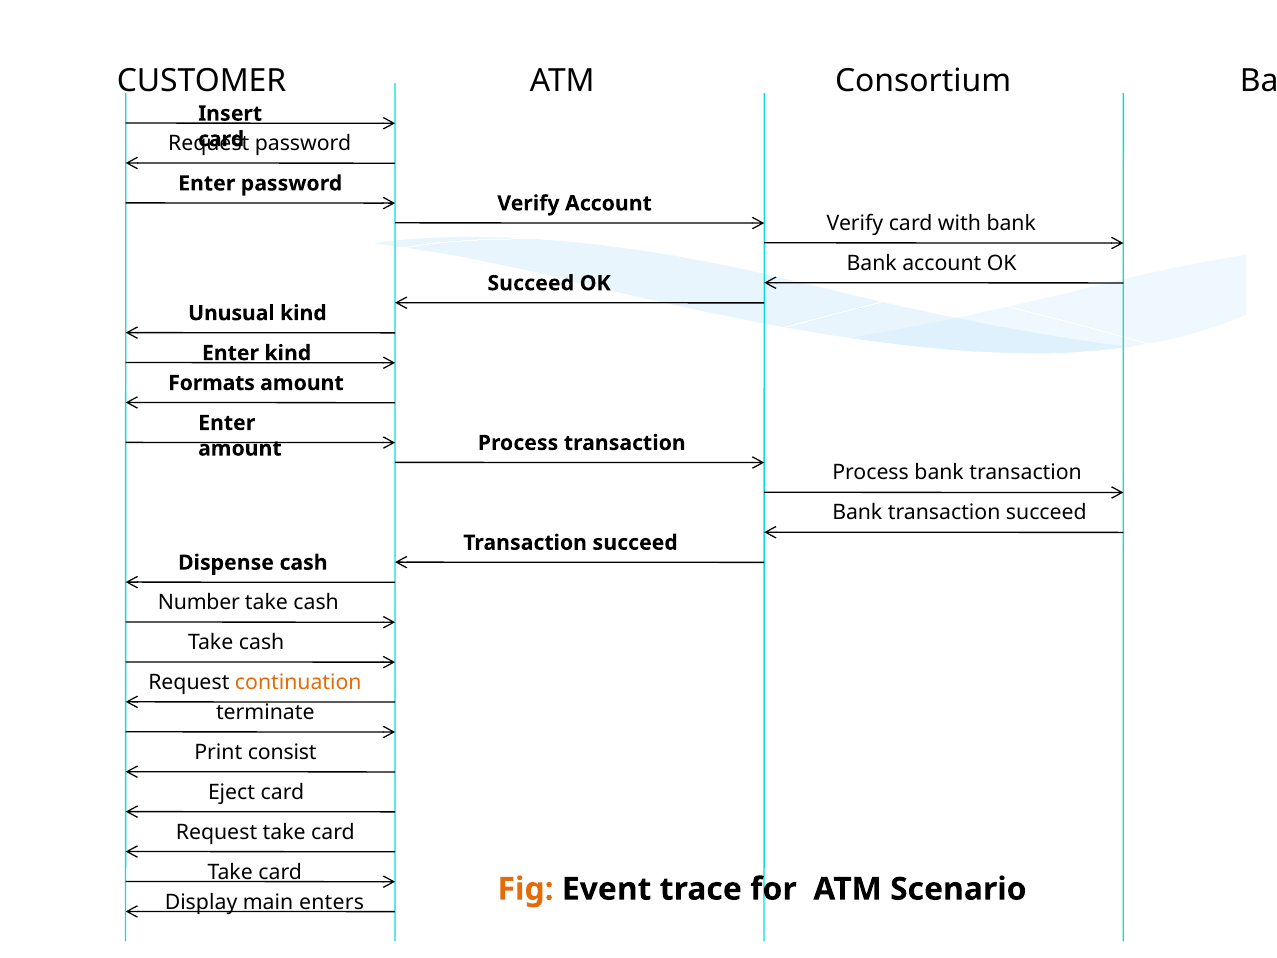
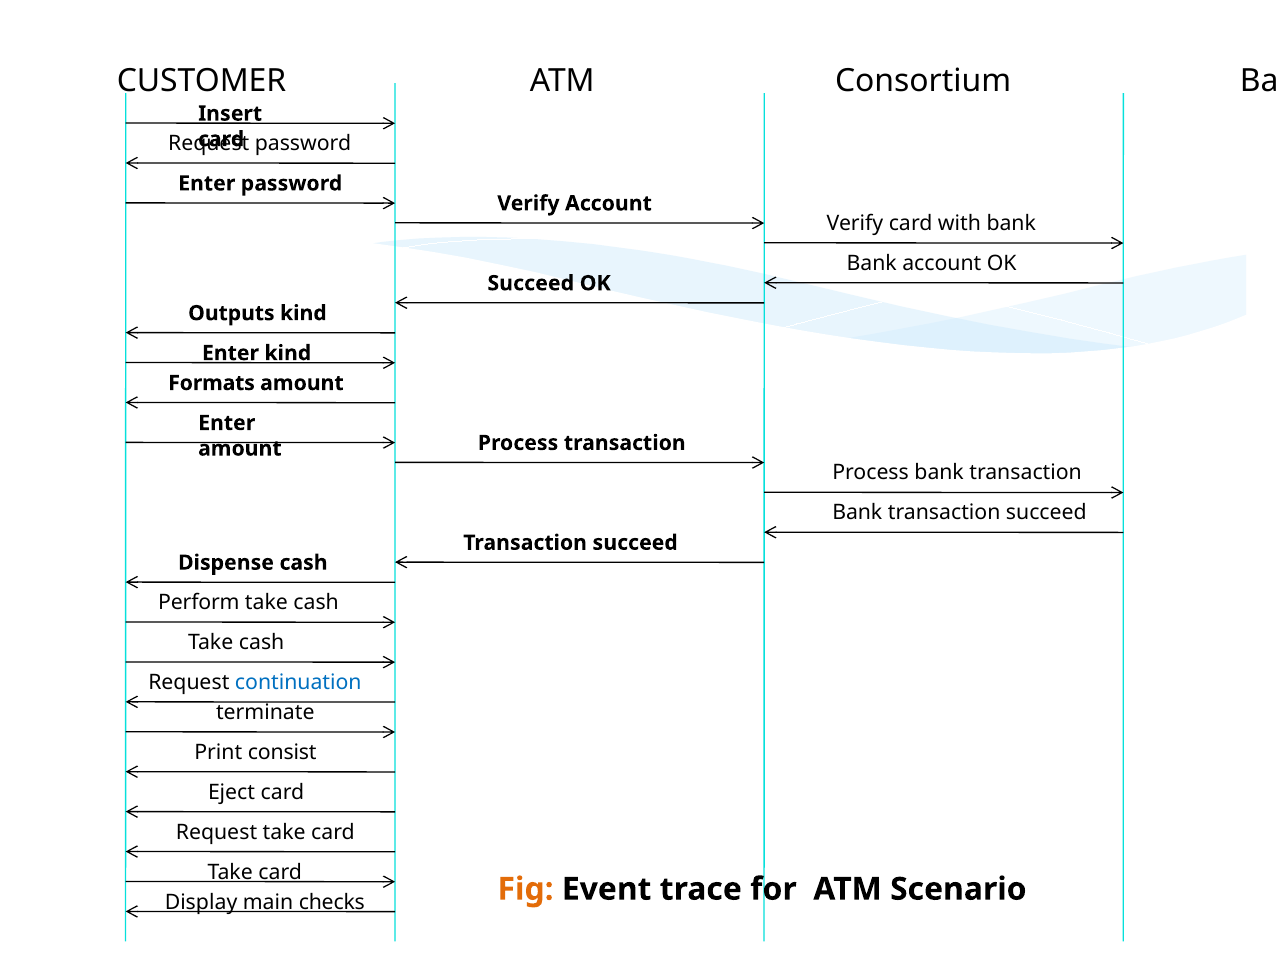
Unusual: Unusual -> Outputs (231, 313)
Number: Number -> Perform (199, 602)
continuation colour: orange -> blue (298, 682)
enters: enters -> checks (332, 902)
